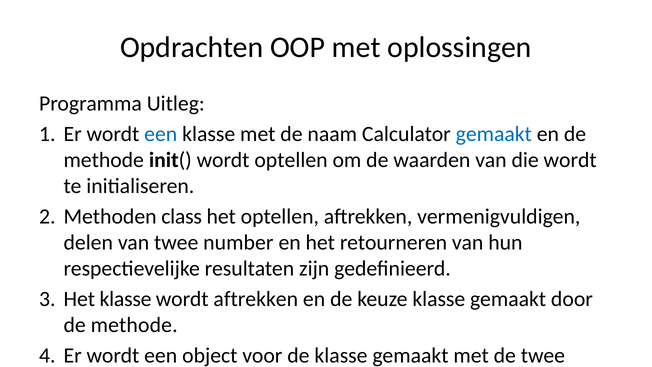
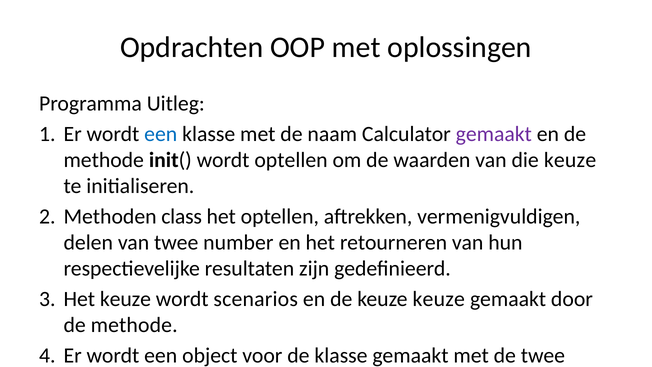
gemaakt colour: blue -> purple (494, 134)
die wordt: wordt -> keuze (570, 160)
Het klasse: klasse -> keuze (125, 299)
wordt aftrekken: aftrekken -> scenarios (256, 299)
keuze klasse: klasse -> keuze (439, 299)
